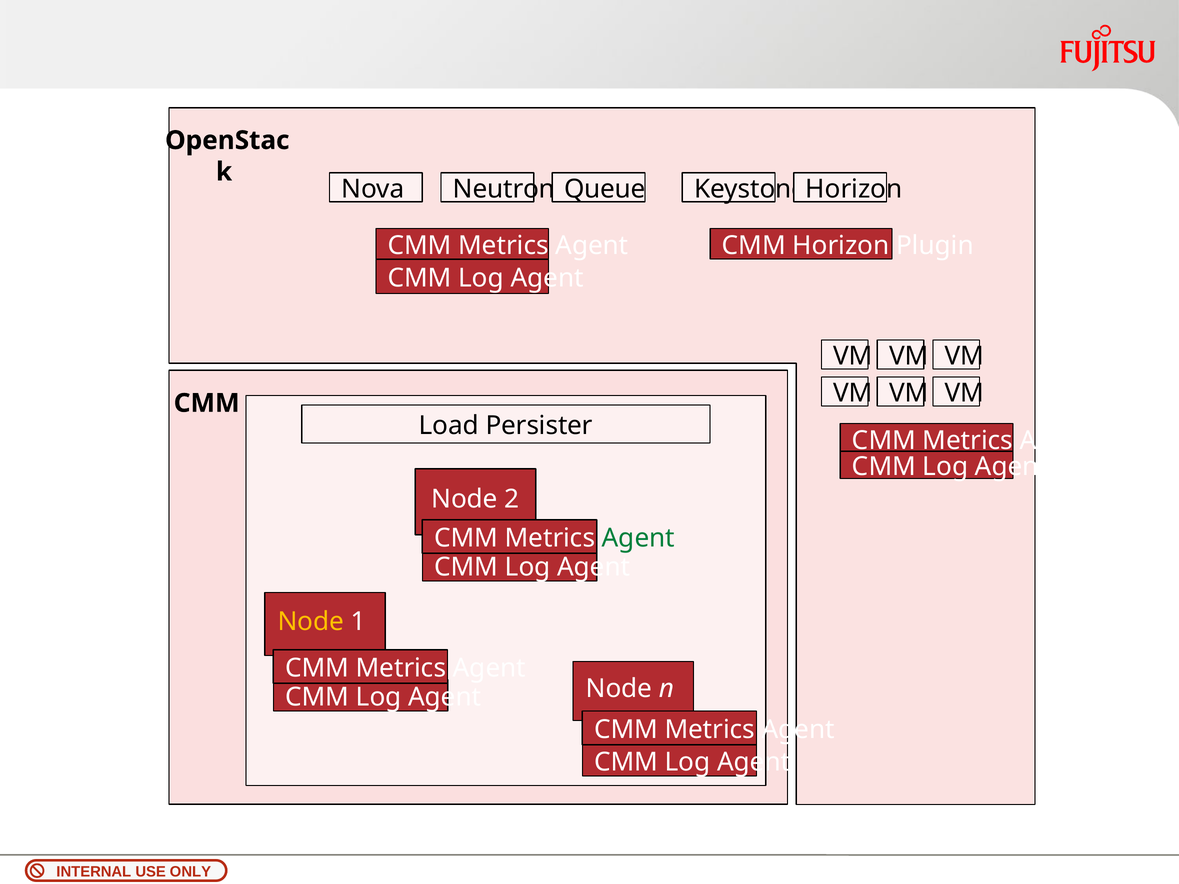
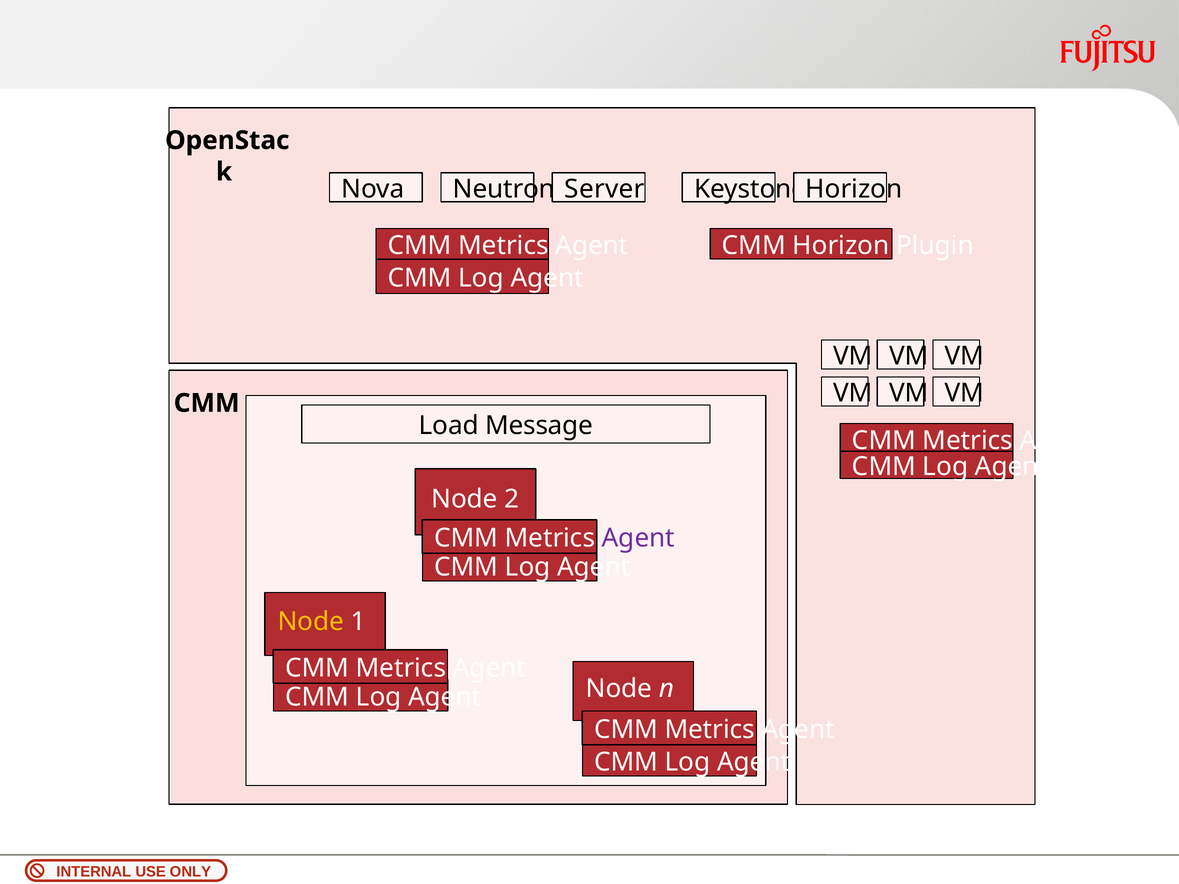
Queue: Queue -> Server (604, 189)
Persister: Persister -> Message (539, 426)
Agent colour: green -> purple (638, 538)
